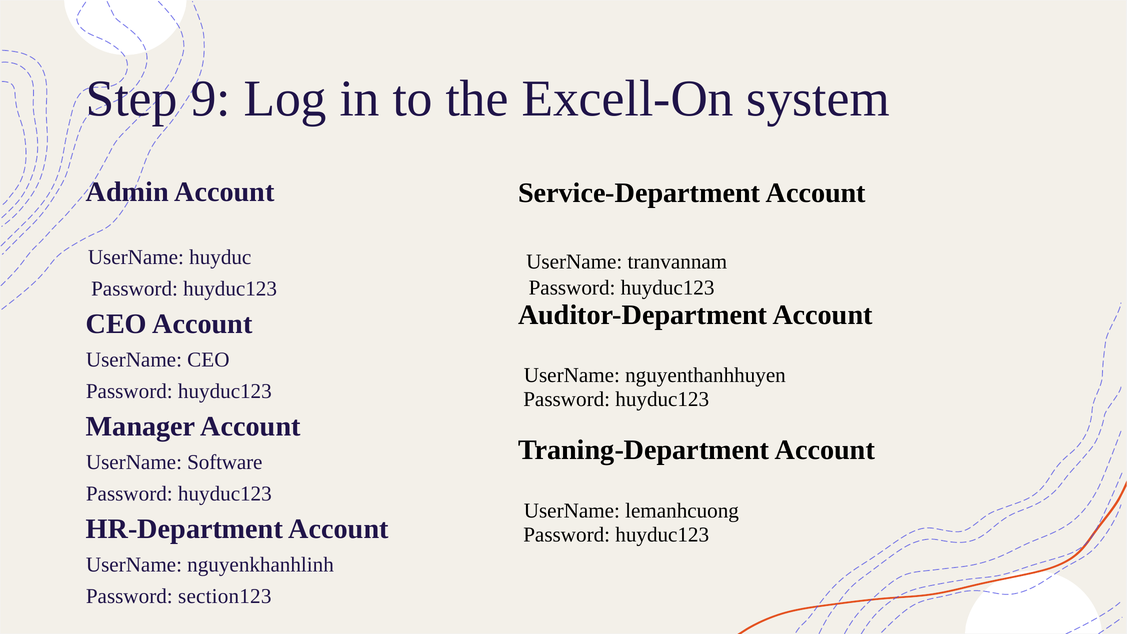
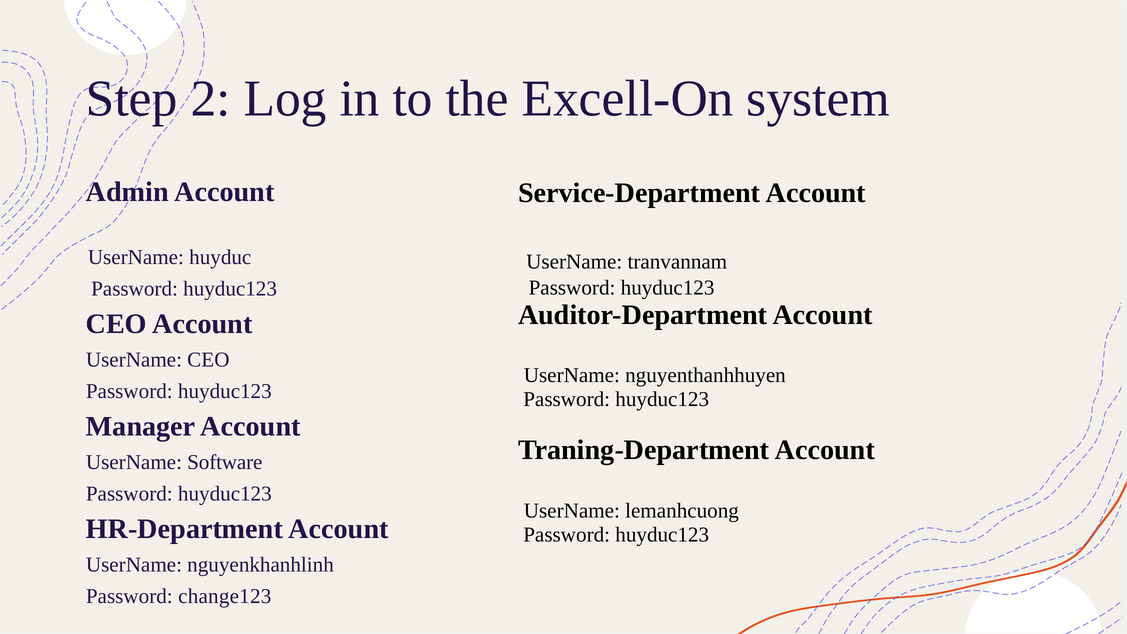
9: 9 -> 2 (211, 99)
section123: section123 -> change123 (225, 596)
